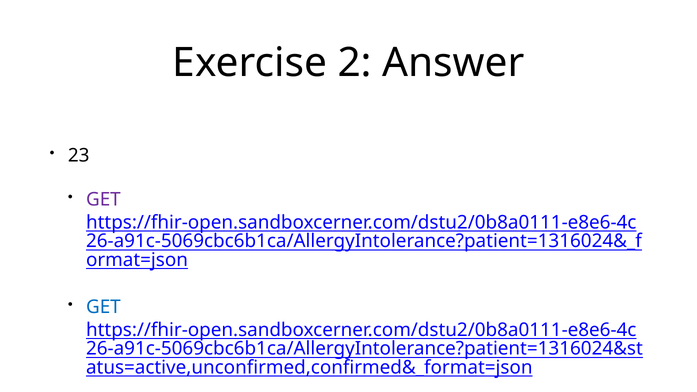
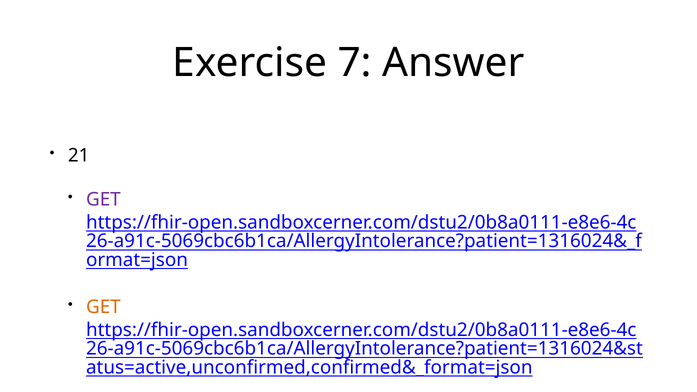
2: 2 -> 7 (355, 63)
23: 23 -> 21 (79, 156)
GET colour: blue -> orange (103, 307)
